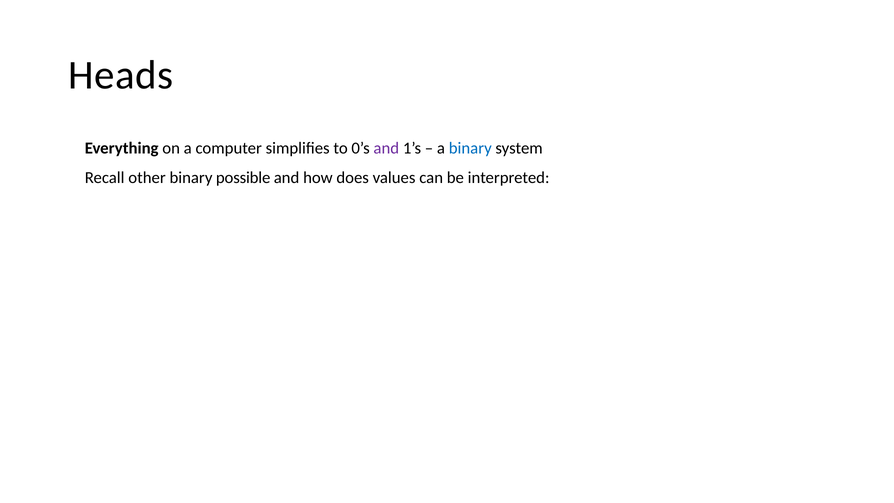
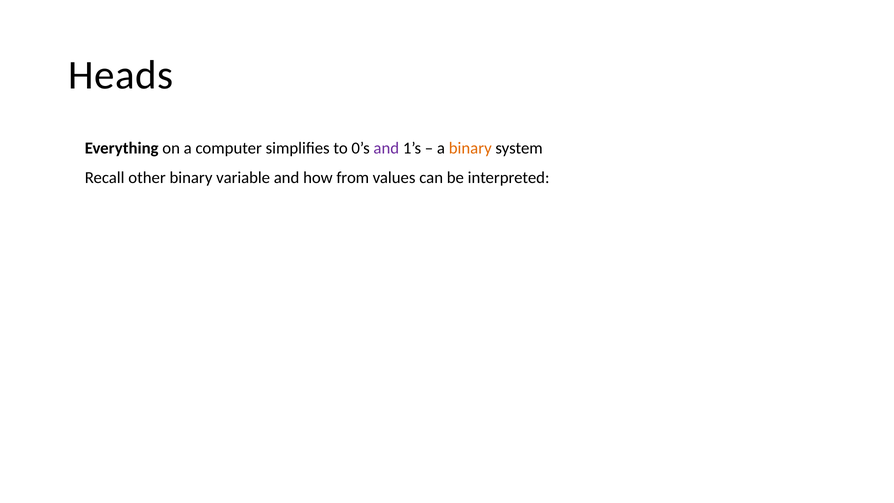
binary colour: blue -> orange (470, 148)
possible: possible -> variable (243, 178)
does: does -> from (353, 178)
